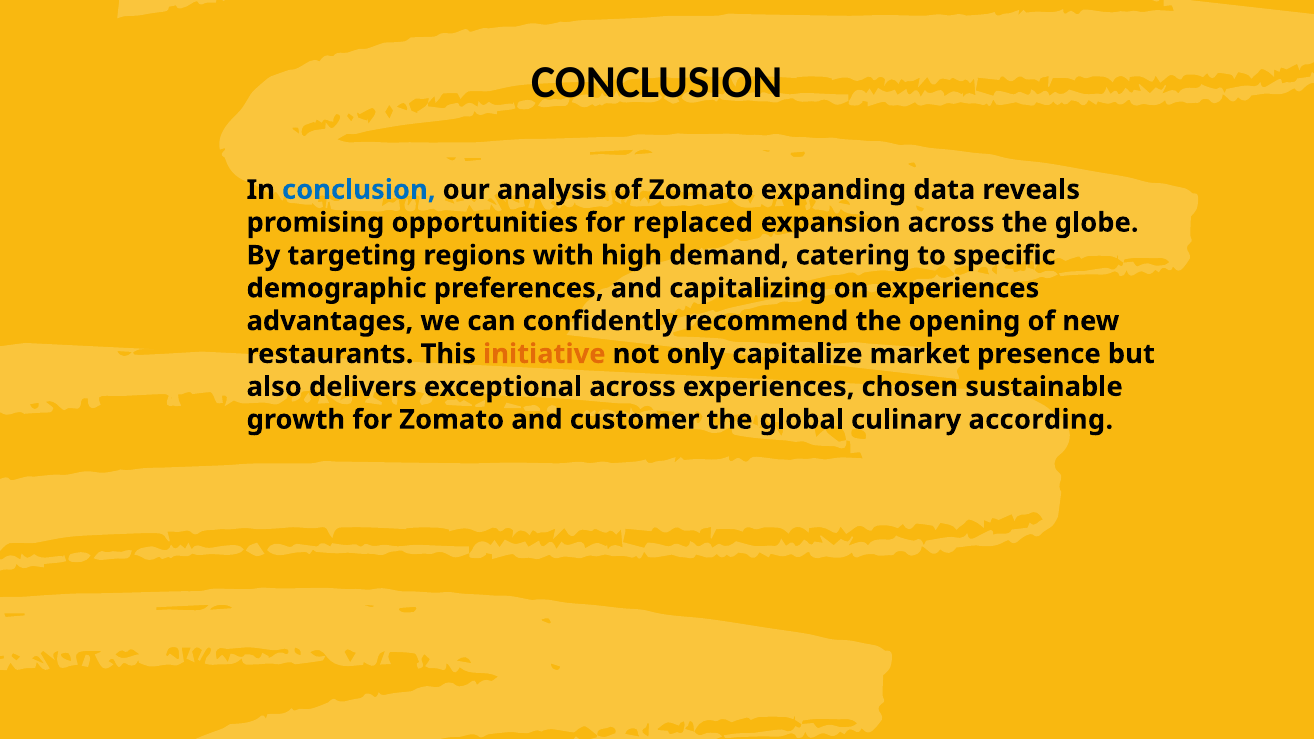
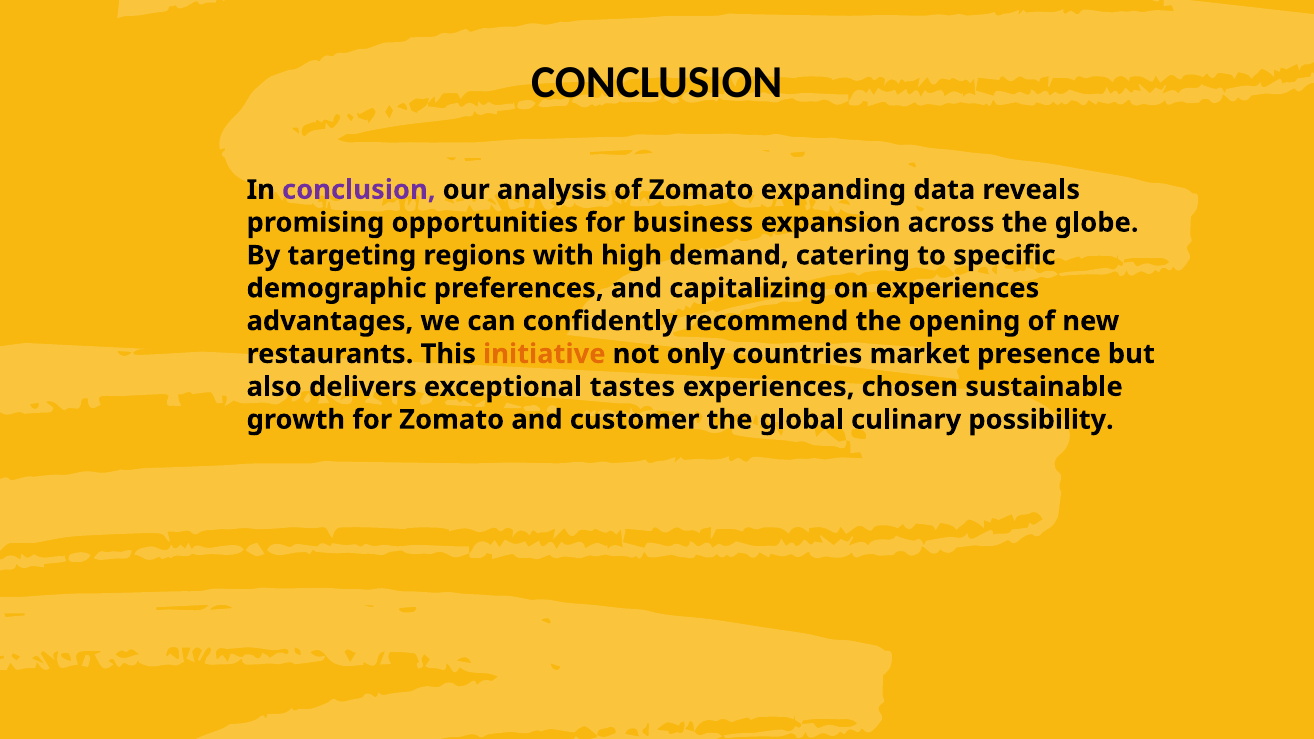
conclusion colour: blue -> purple (359, 190)
replaced: replaced -> business (693, 223)
capitalize: capitalize -> countries (797, 354)
exceptional across: across -> tastes (632, 387)
according: according -> possibility (1041, 420)
